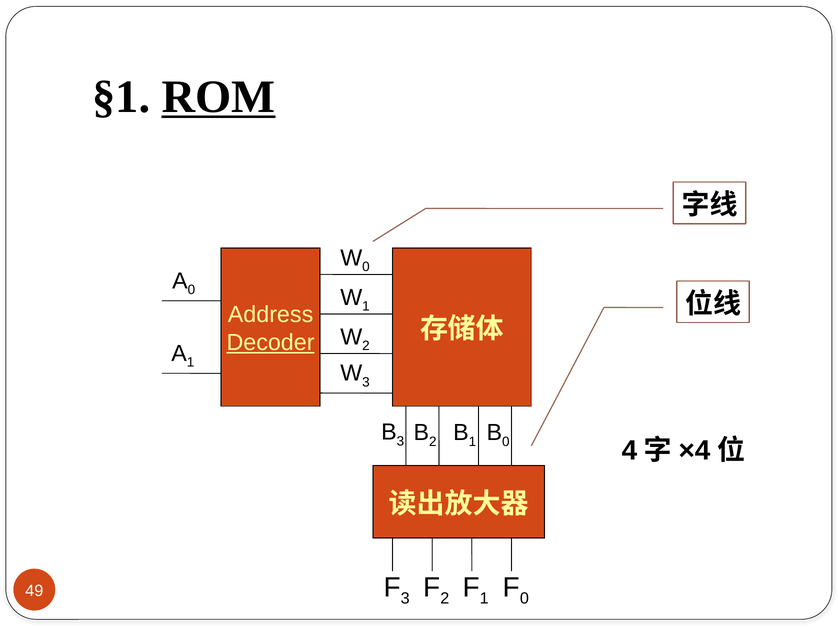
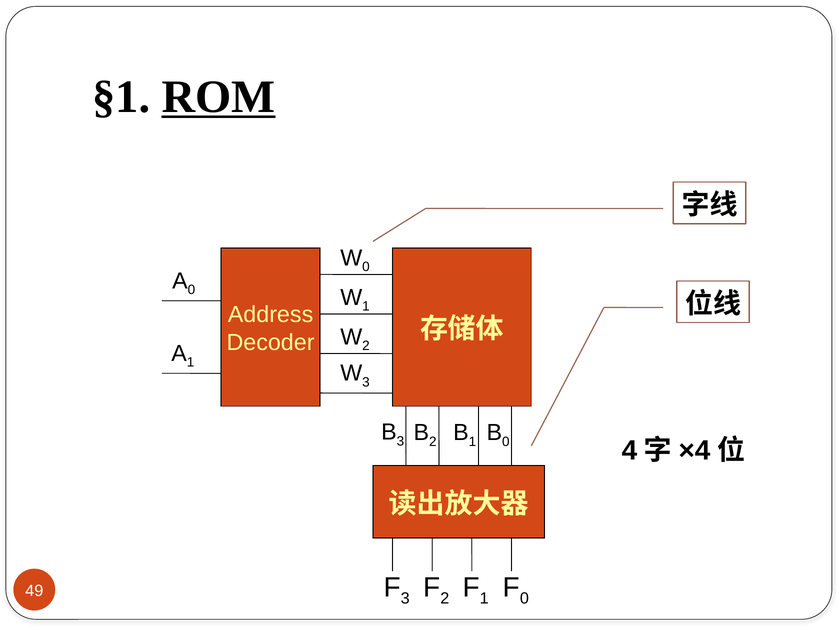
Decoder underline: present -> none (271, 343)
